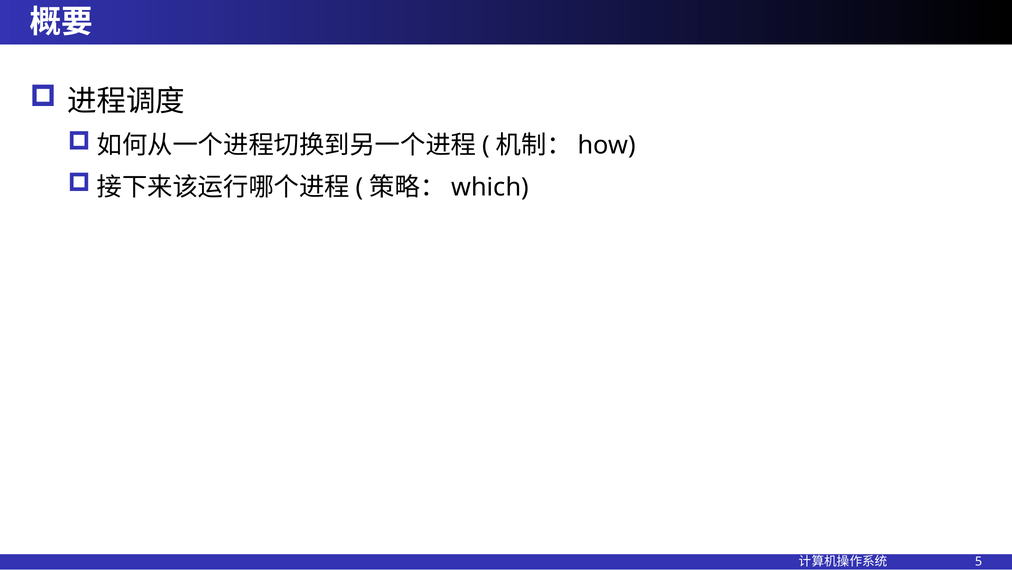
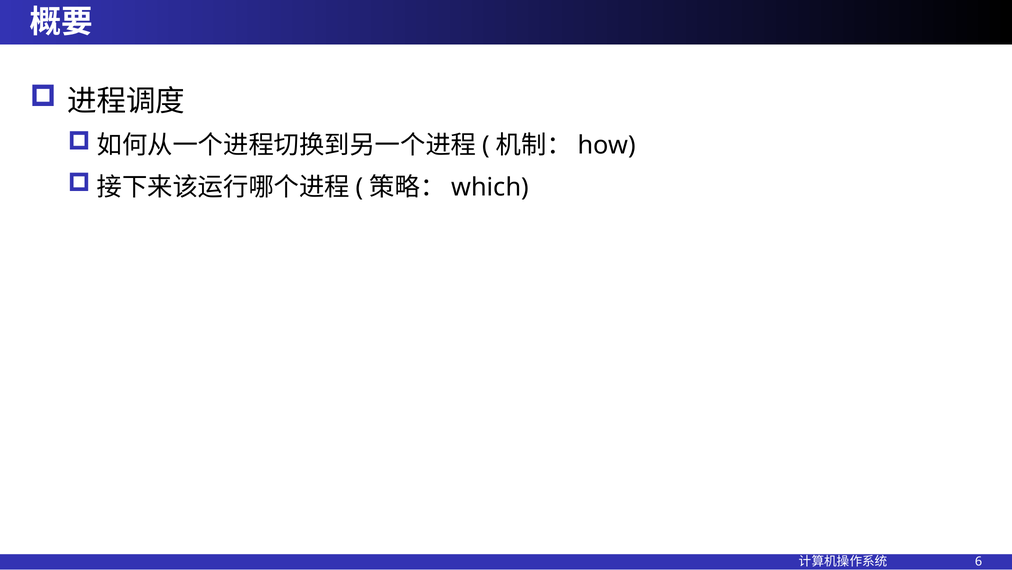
5: 5 -> 6 (979, 561)
